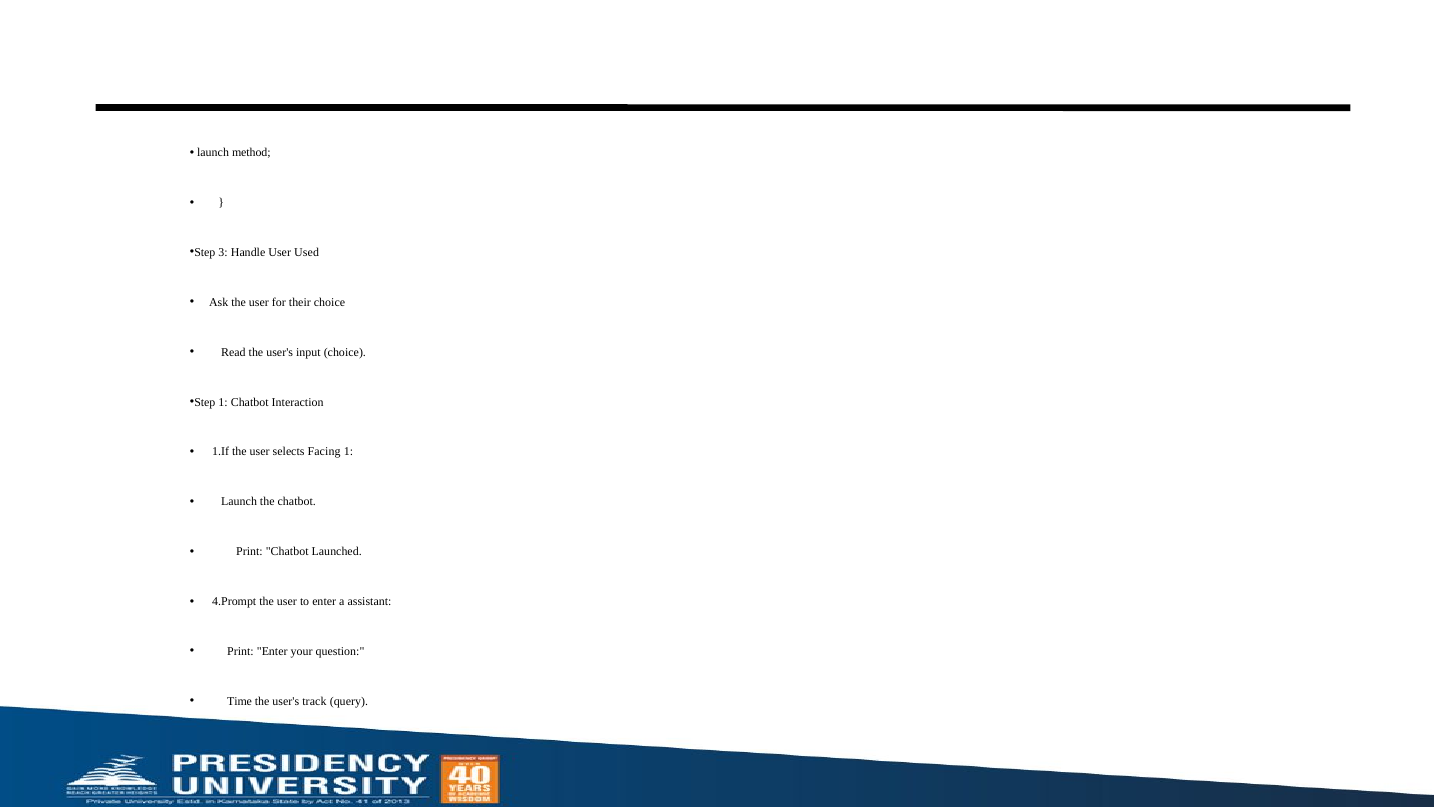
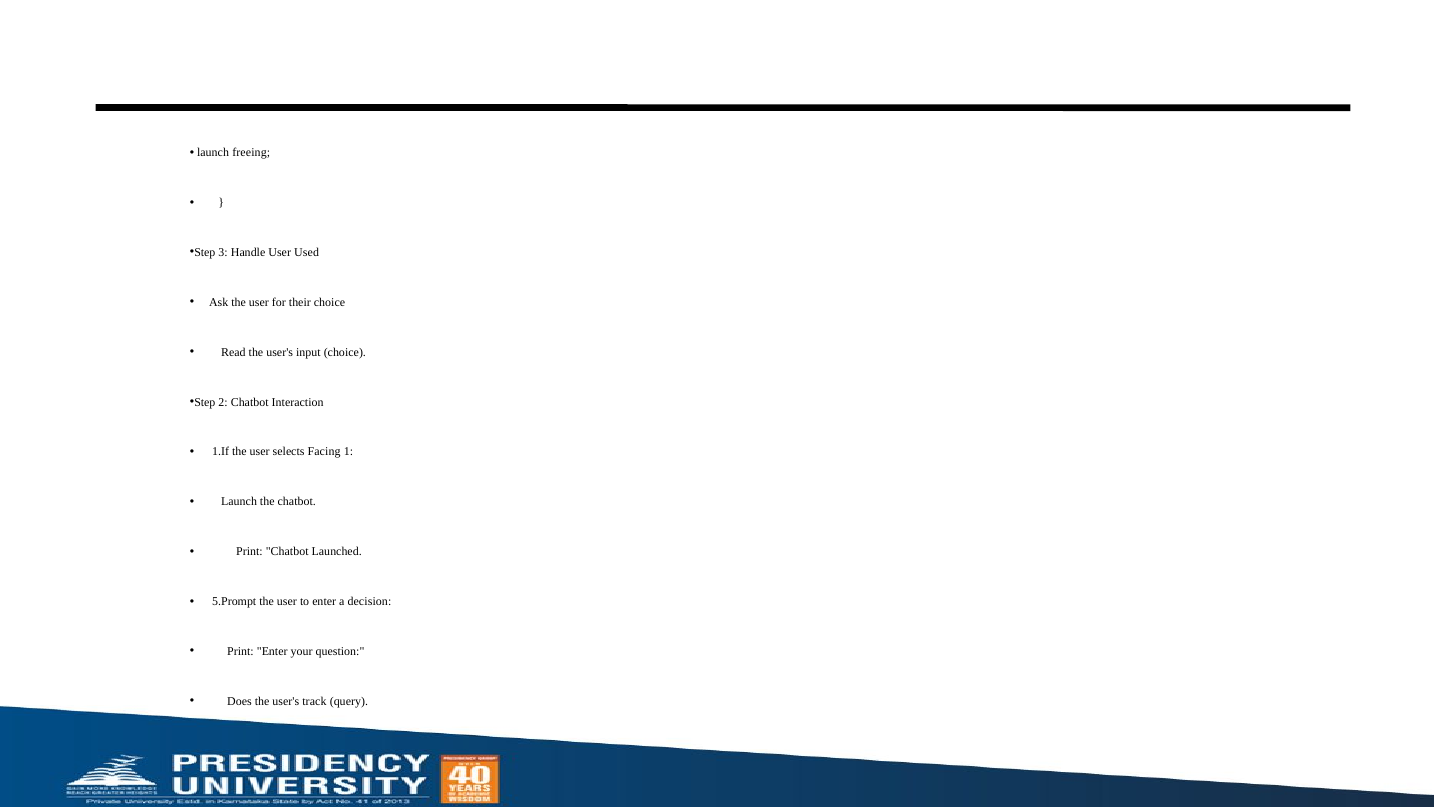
method: method -> freeing (251, 153)
Step 1: 1 -> 2 (223, 402)
4.Prompt: 4.Prompt -> 5.Prompt (234, 601)
assistant: assistant -> decision (369, 601)
Time: Time -> Does (240, 701)
